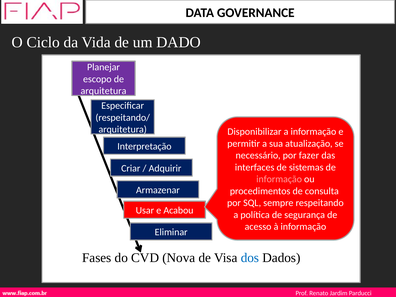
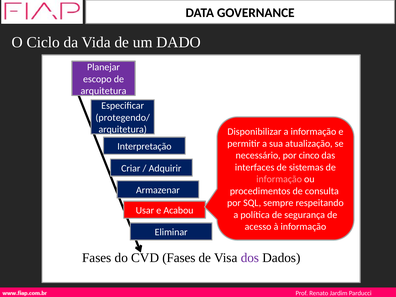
respeitando/: respeitando/ -> protegendo/ (123, 118)
fazer: fazer -> cinco (309, 155)
CVD Nova: Nova -> Fases (179, 258)
dos colour: blue -> purple (250, 258)
